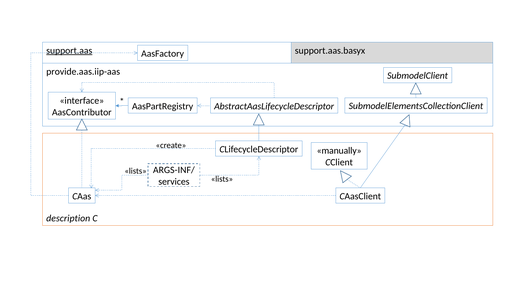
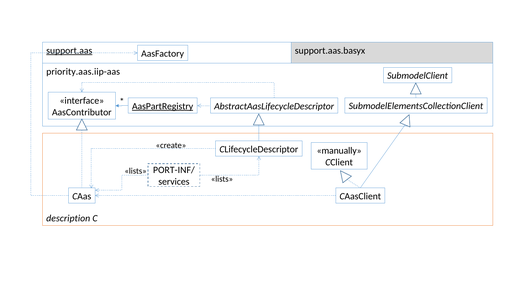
provide.aas.iip-aas: provide.aas.iip-aas -> priority.aas.iip-aas (83, 72)
AasPartRegistry underline: none -> present (163, 106)
ARGS-INF/: ARGS-INF/ -> PORT-INF/ (174, 170)
